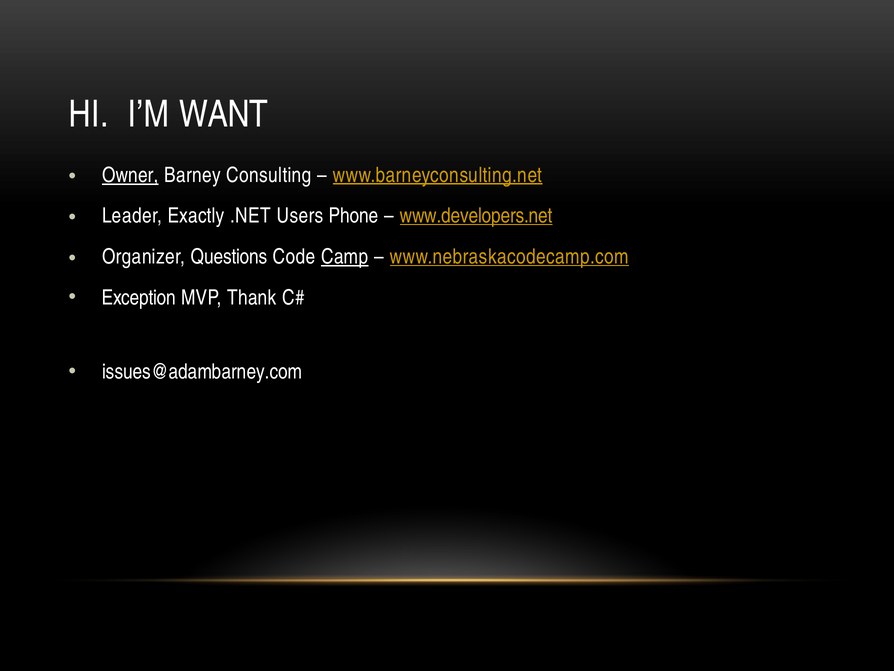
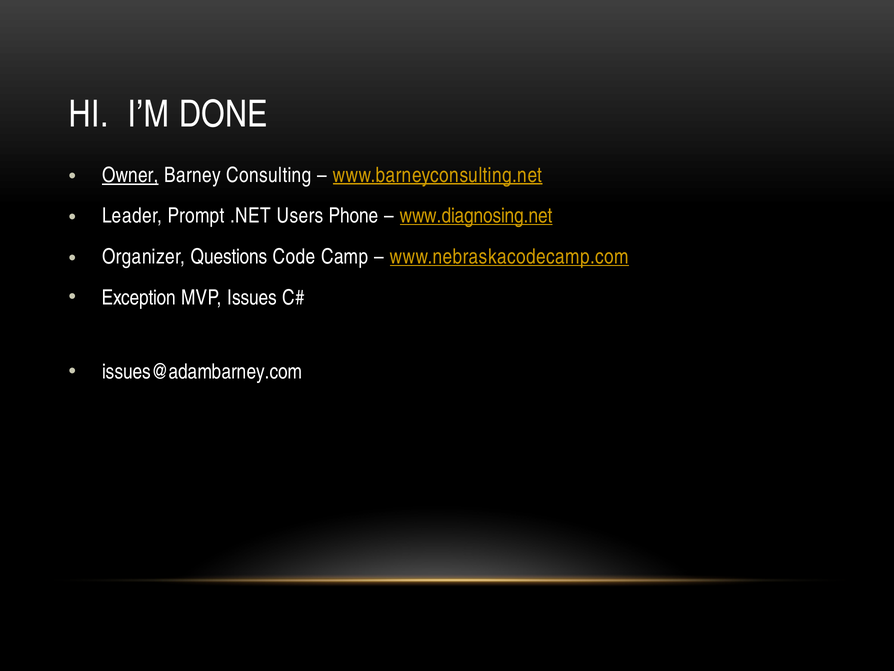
WANT: WANT -> DONE (223, 114)
Exactly: Exactly -> Prompt (196, 216)
www.developers.net: www.developers.net -> www.diagnosing.net (476, 216)
Camp underline: present -> none (345, 257)
Thank: Thank -> Issues (252, 297)
